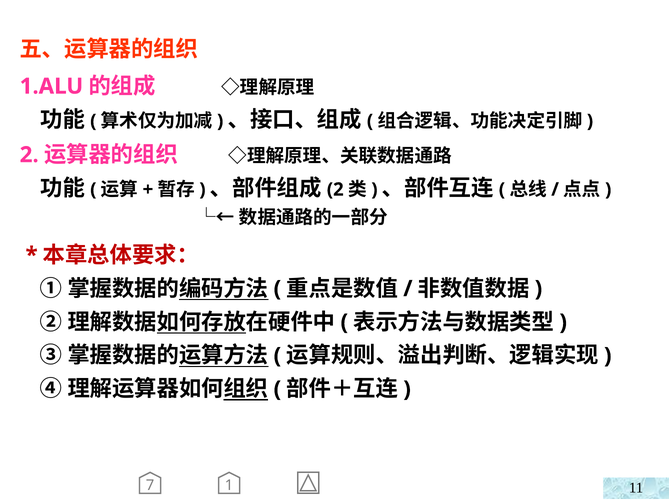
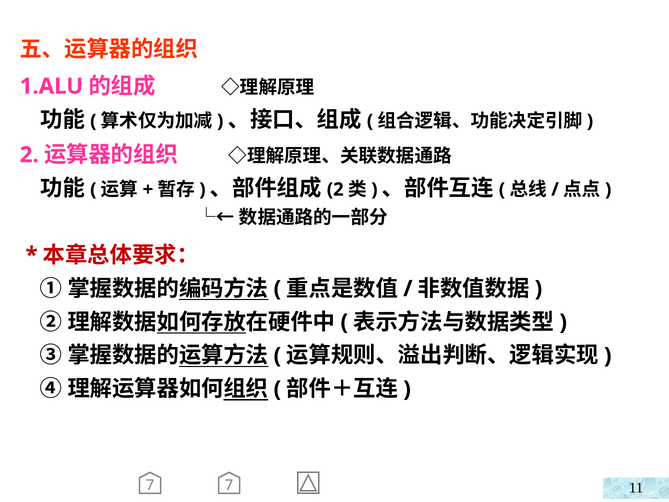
7 1: 1 -> 7 (229, 485)
